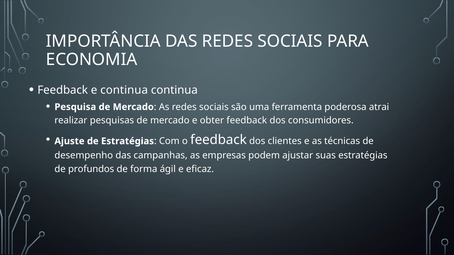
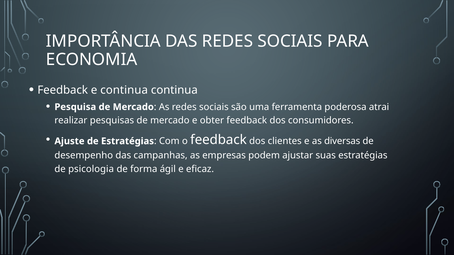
técnicas: técnicas -> diversas (342, 141)
profundos: profundos -> psicologia (91, 169)
